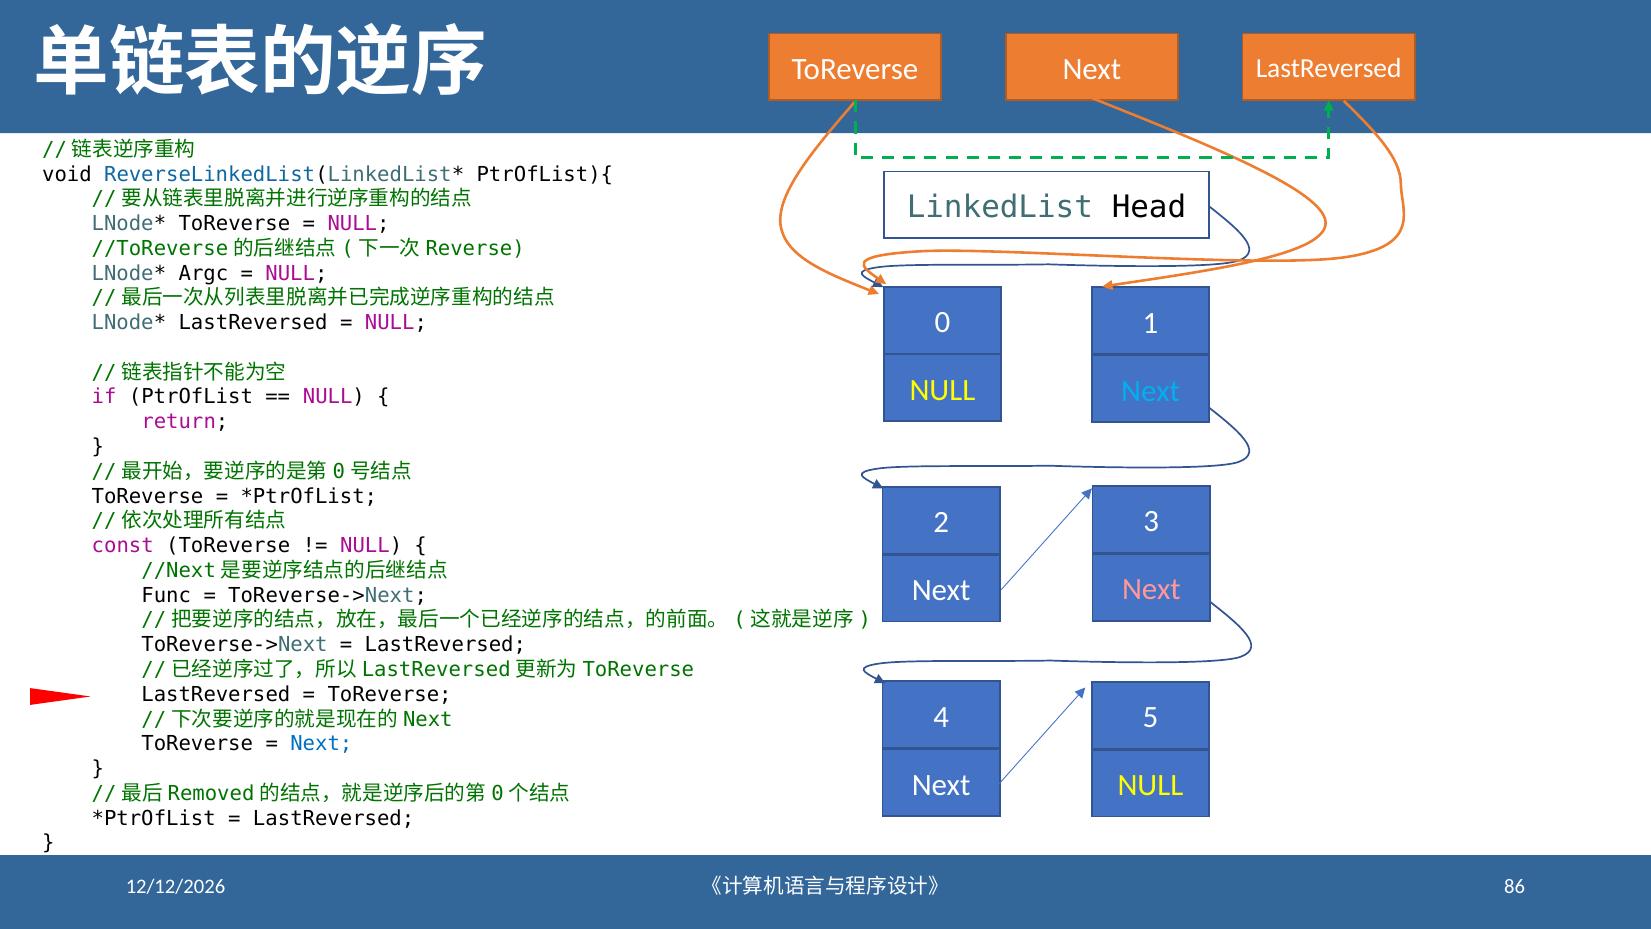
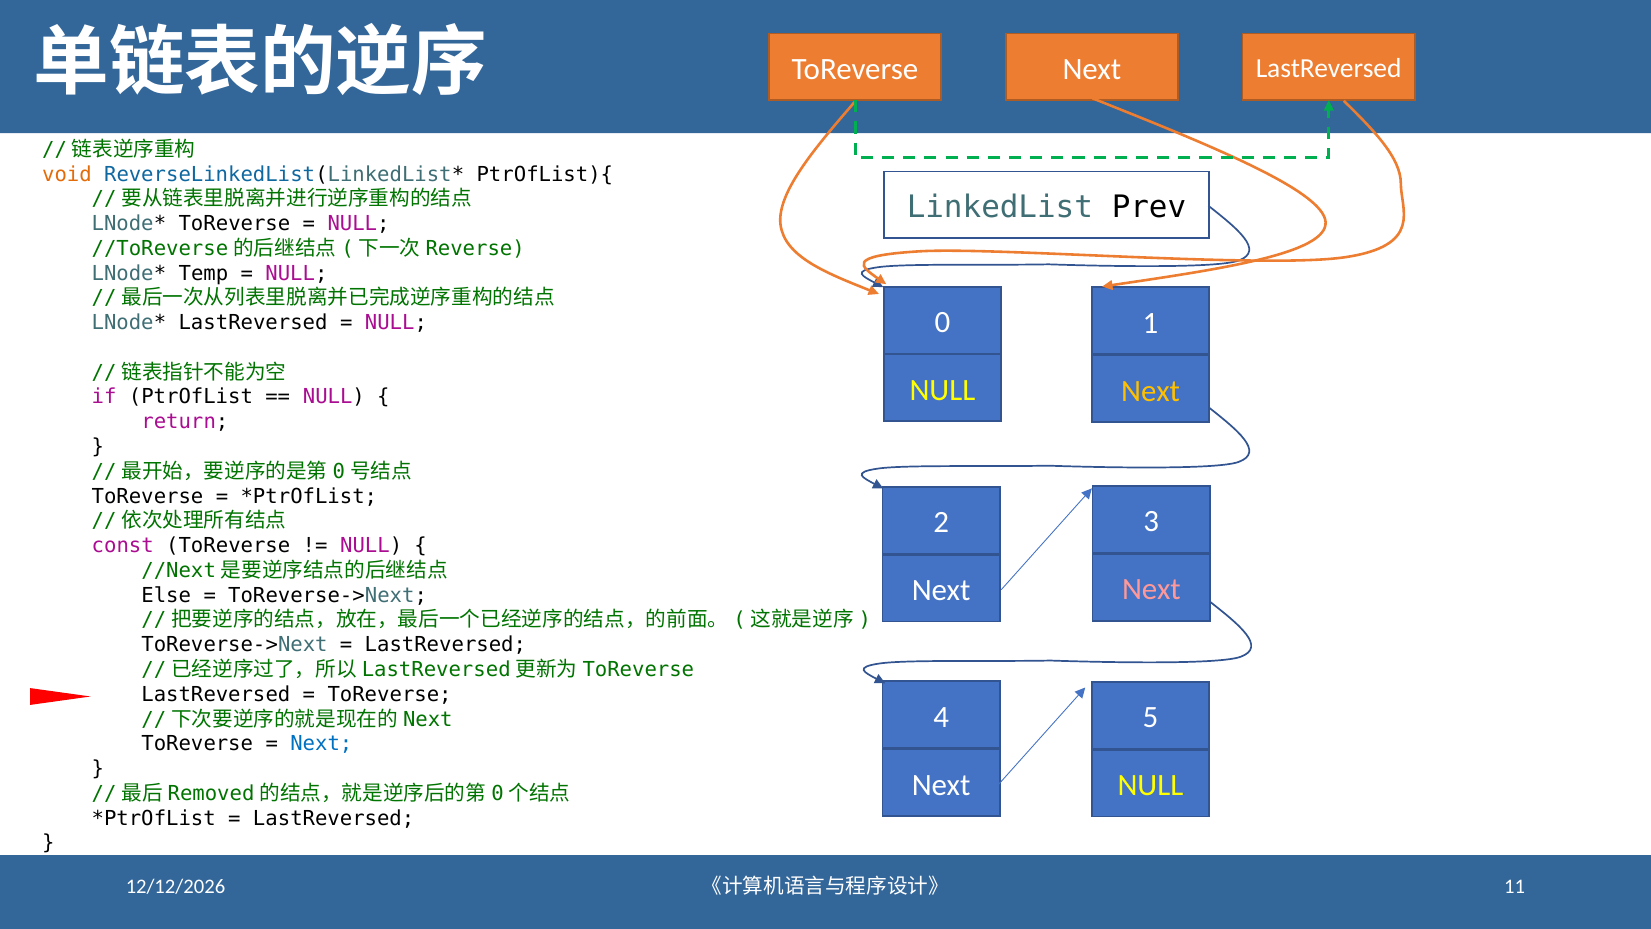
void colour: black -> orange (67, 174)
Head: Head -> Prev (1149, 207)
Argc: Argc -> Temp (203, 273)
Next colour: light blue -> yellow (1151, 391)
Func: Func -> Else (166, 595)
86: 86 -> 11 (1515, 887)
